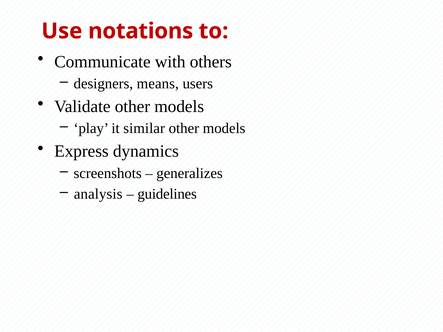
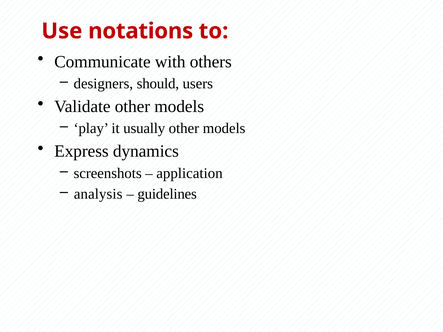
means: means -> should (158, 84)
similar: similar -> usually (144, 129)
generalizes: generalizes -> application (190, 173)
